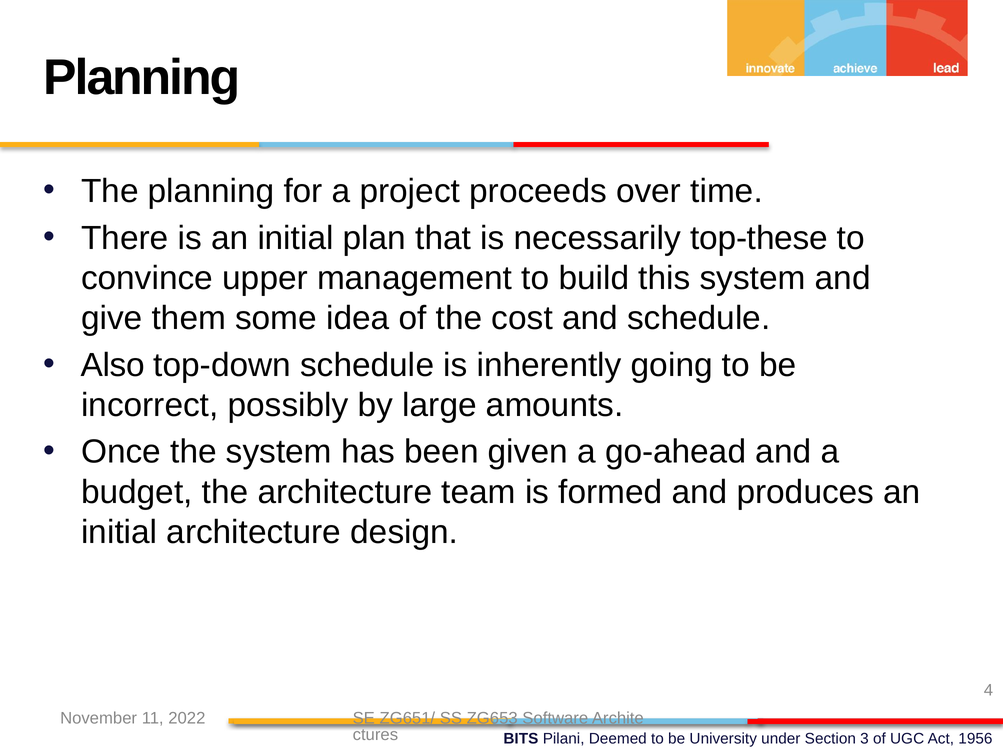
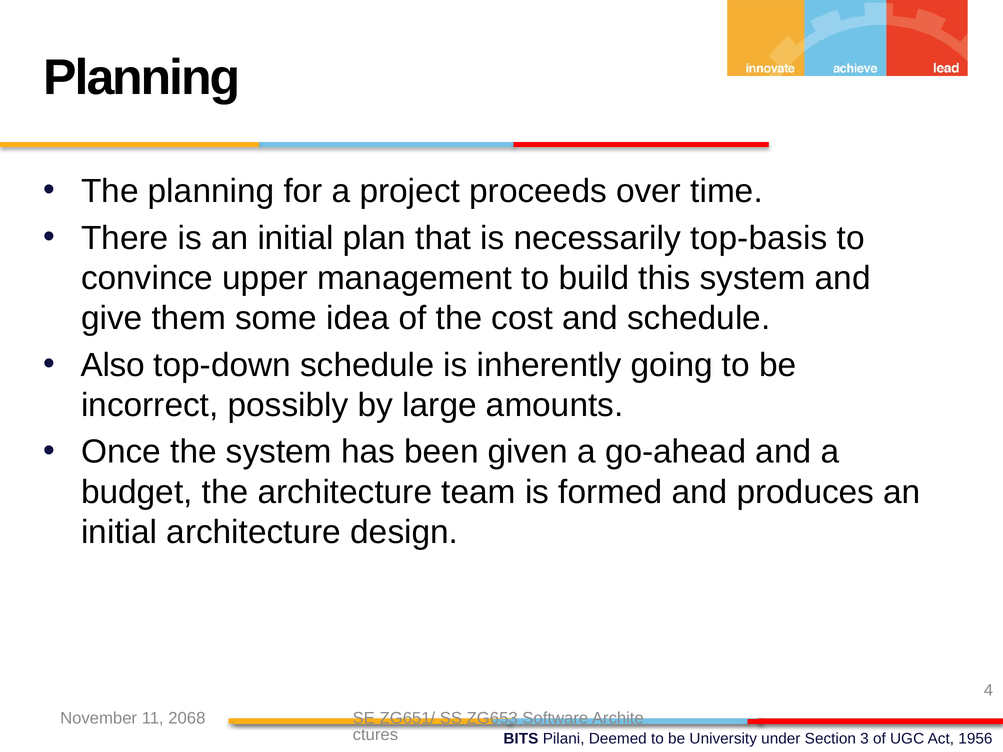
top-these: top-these -> top-basis (759, 238)
2022: 2022 -> 2068 (187, 718)
